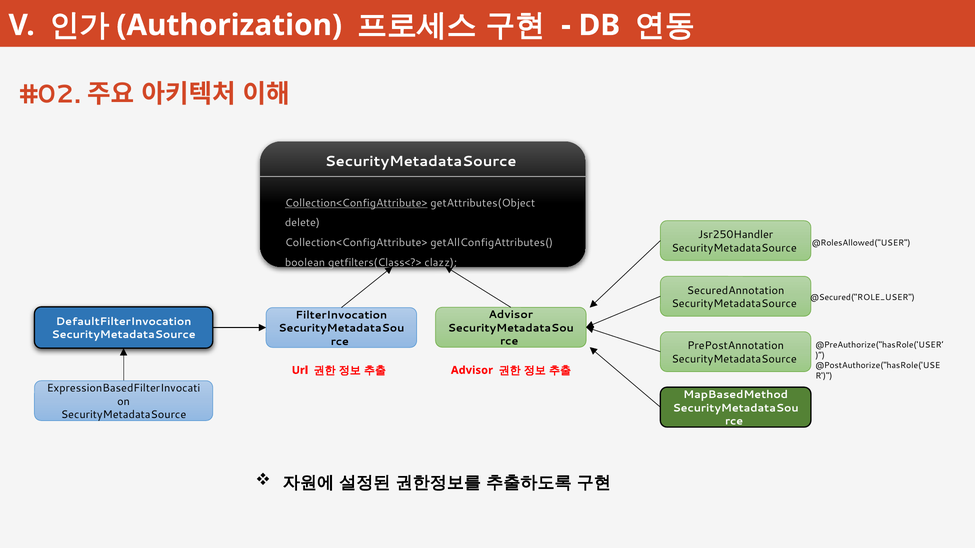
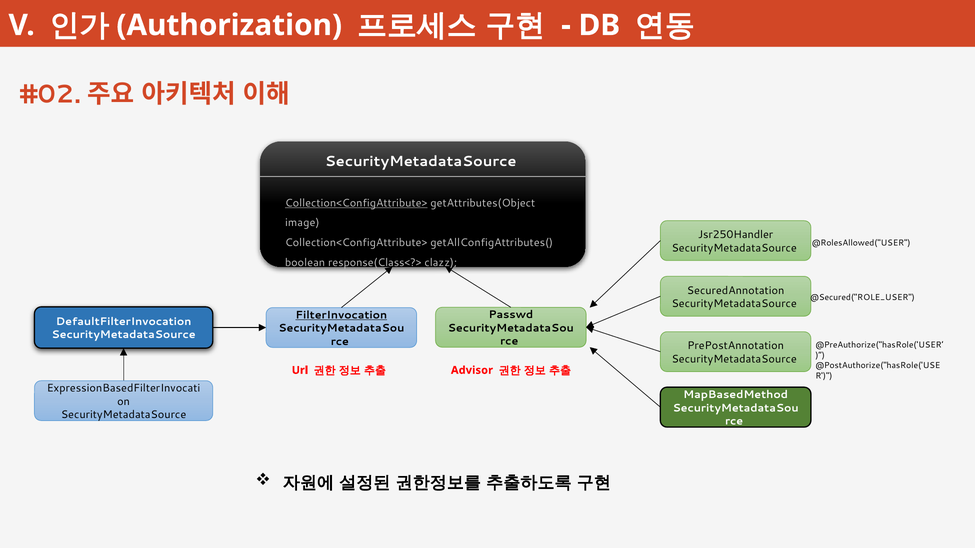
delete: delete -> image (302, 223)
getfilters(Class<?>: getfilters(Class<?> -> response(Class<?> (375, 263)
Advisor: Advisor -> Passwd (511, 315)
FilterInvocation underline: none -> present (341, 315)
